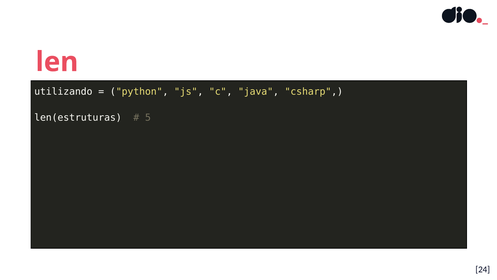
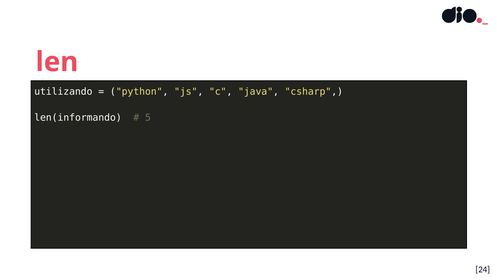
len(estruturas: len(estruturas -> len(informando (78, 118)
